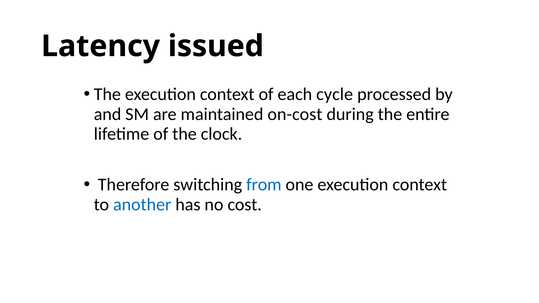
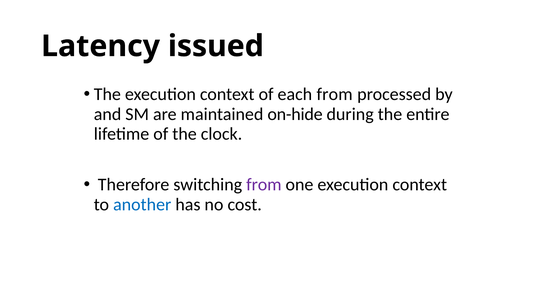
each cycle: cycle -> from (335, 94)
on-cost: on-cost -> on-hide (295, 114)
from colour: blue -> purple (264, 185)
